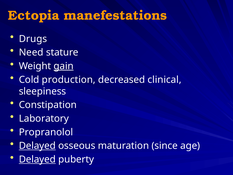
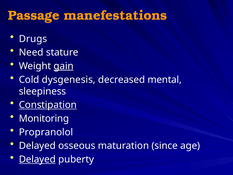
Ectopia: Ectopia -> Passage (34, 15)
production: production -> dysgenesis (69, 80)
clinical: clinical -> mental (165, 80)
Constipation underline: none -> present (48, 105)
Laboratory: Laboratory -> Monitoring (44, 118)
Delayed underline: present -> none (37, 146)
